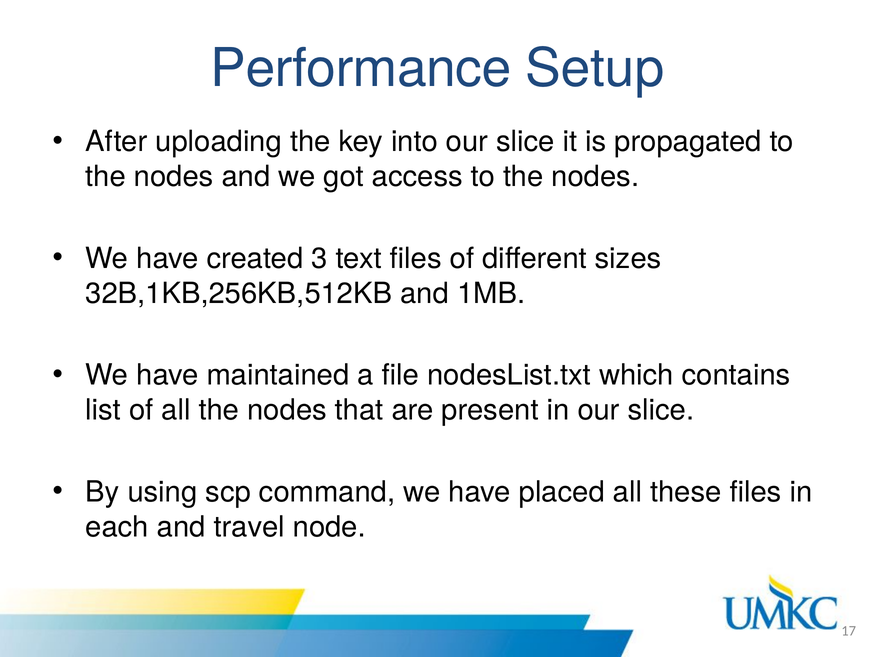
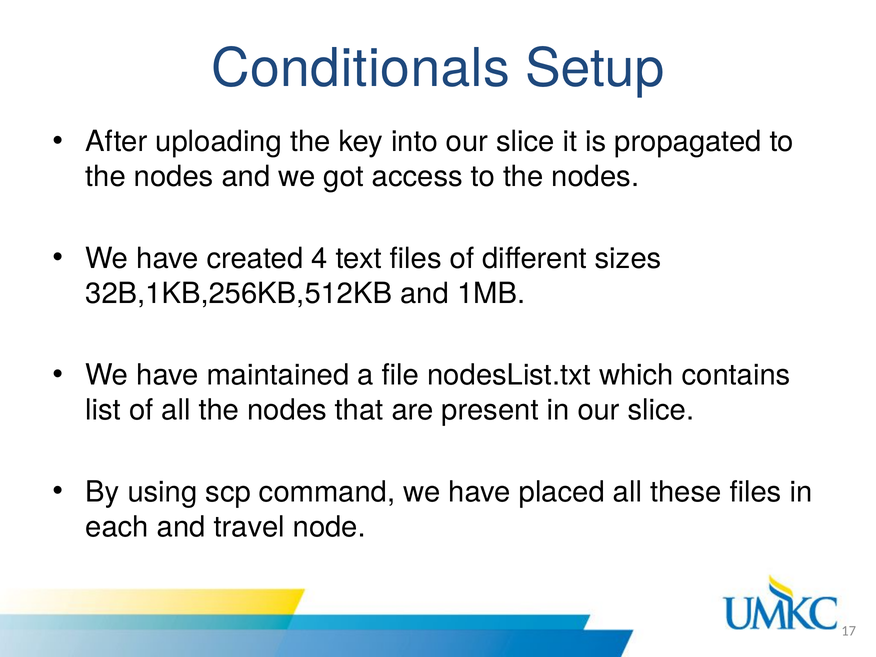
Performance: Performance -> Conditionals (360, 69)
3: 3 -> 4 (320, 258)
